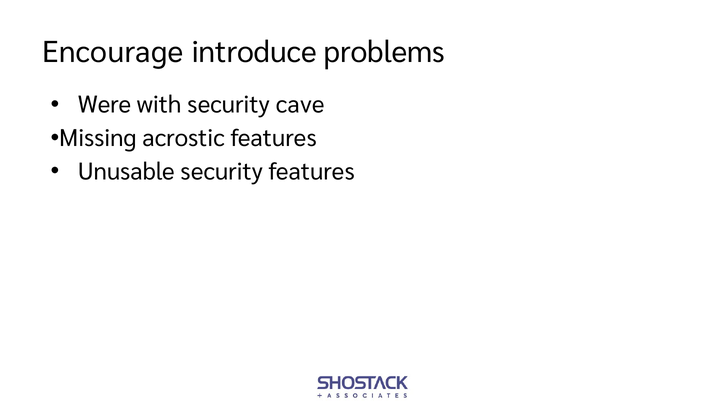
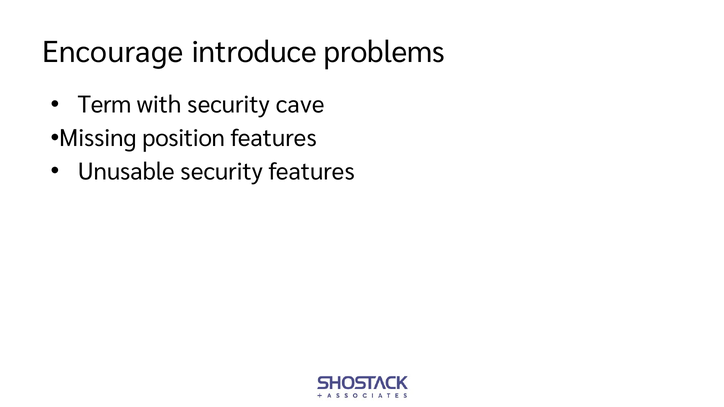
Were: Were -> Term (105, 105)
acrostic: acrostic -> position (184, 138)
